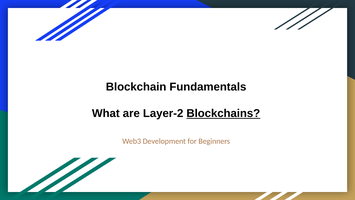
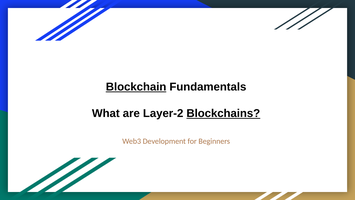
Blockchain underline: none -> present (136, 87)
